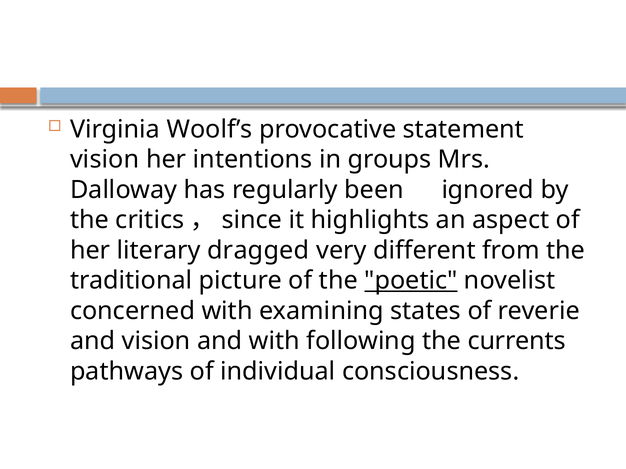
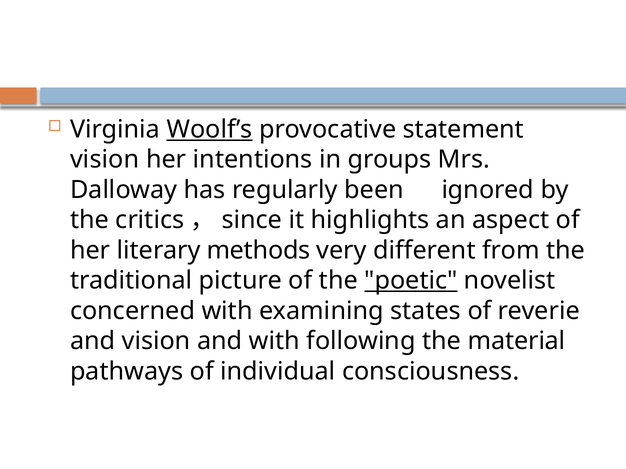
Woolf’s underline: none -> present (210, 130)
dragged: dragged -> methods (259, 251)
currents: currents -> material (517, 341)
